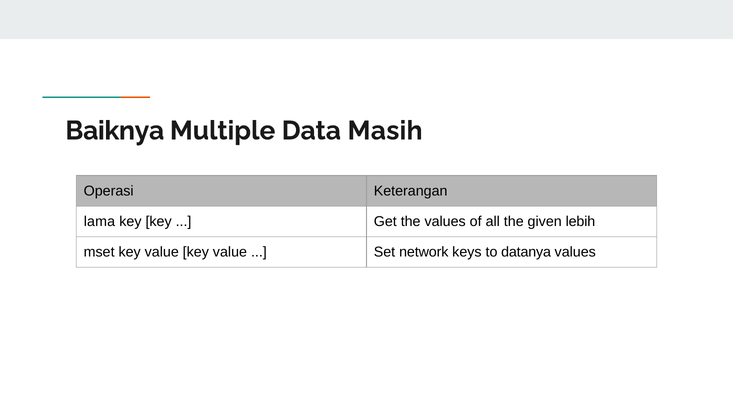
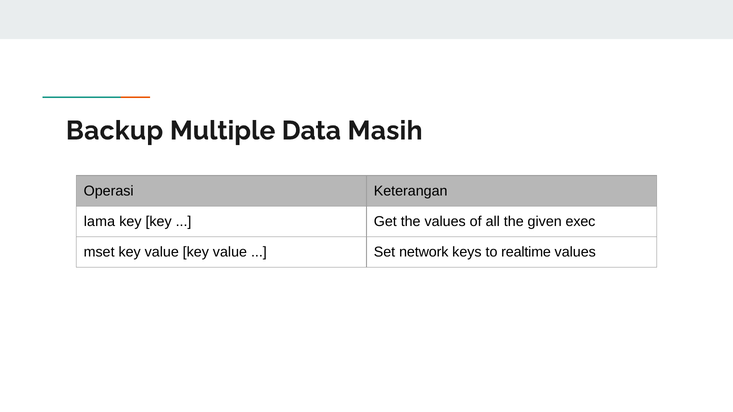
Baiknya: Baiknya -> Backup (115, 131)
lebih: lebih -> exec (580, 222)
datanya: datanya -> realtime (526, 252)
